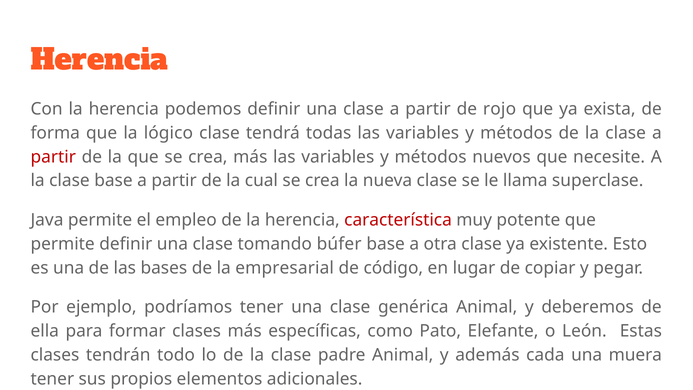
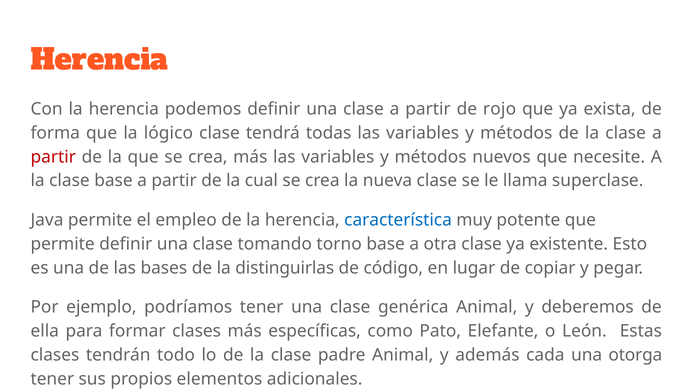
característica colour: red -> blue (398, 220)
búfer: búfer -> torno (339, 244)
empresarial: empresarial -> distinguirlas (285, 268)
muera: muera -> otorga (635, 355)
